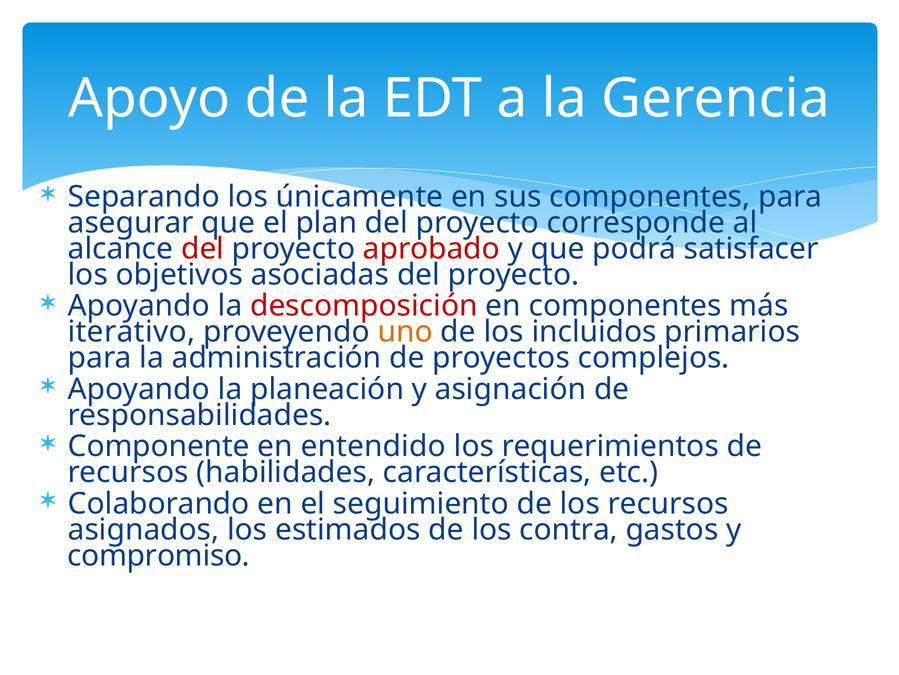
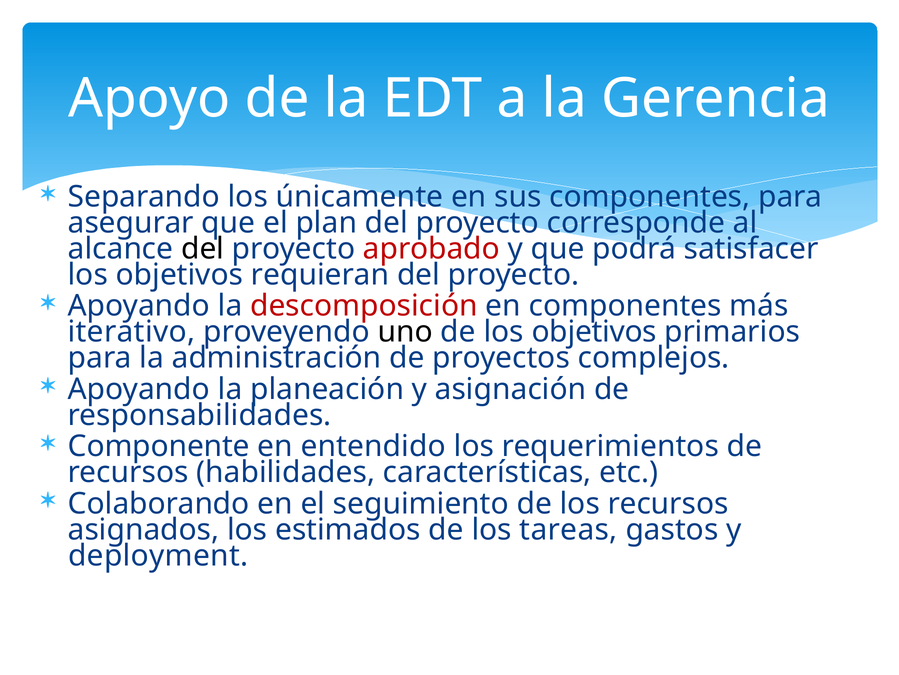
del colour: red -> black (203, 249)
asociadas: asociadas -> requieran (320, 274)
uno colour: orange -> black (405, 332)
de los incluidos: incluidos -> objetivos (594, 332)
contra: contra -> tareas (568, 529)
compromiso: compromiso -> deployment (158, 555)
